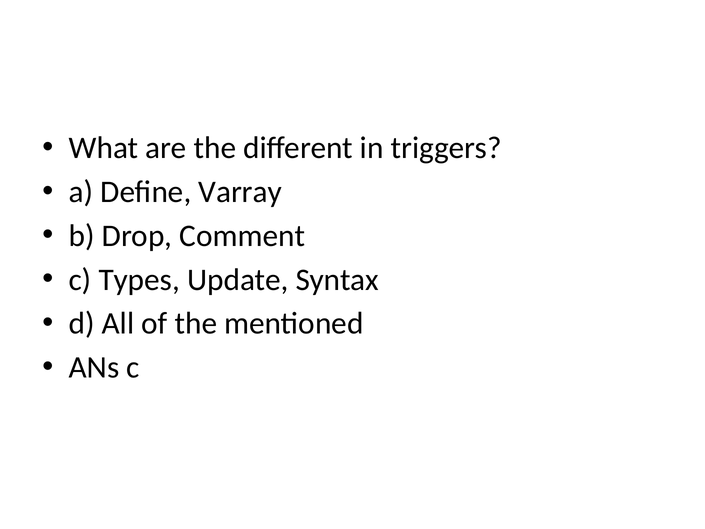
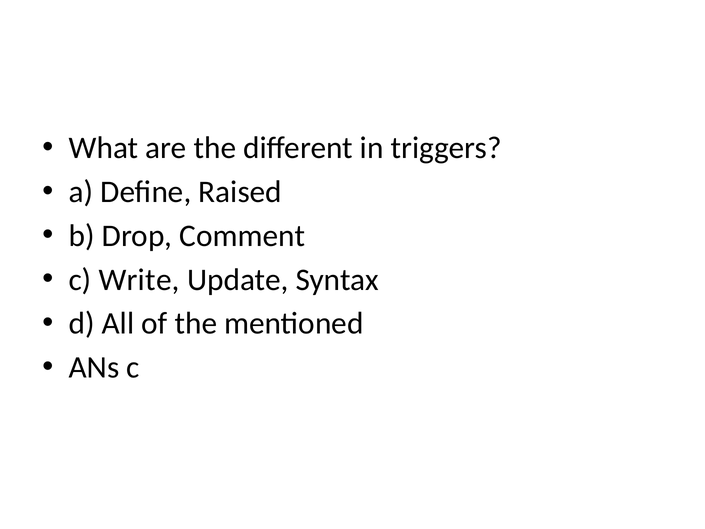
Varray: Varray -> Raised (240, 192)
Types: Types -> Write (139, 280)
